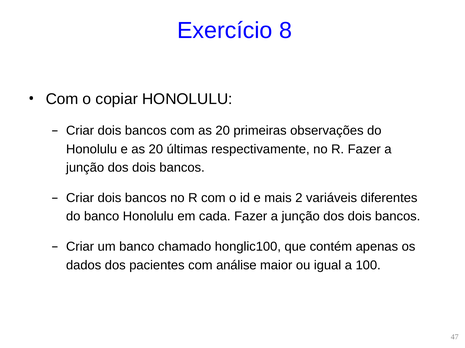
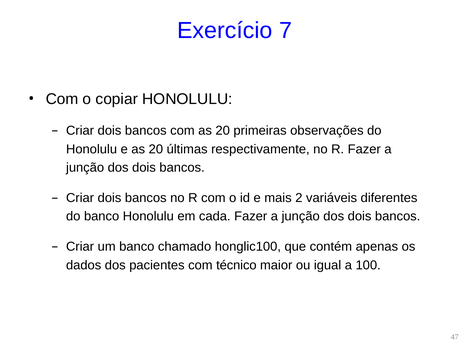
8: 8 -> 7 (286, 31)
análise: análise -> técnico (236, 266)
